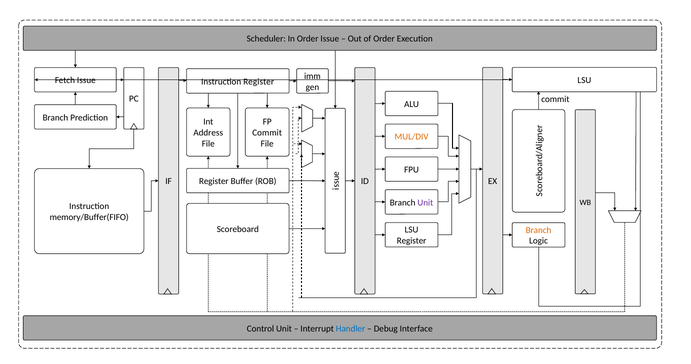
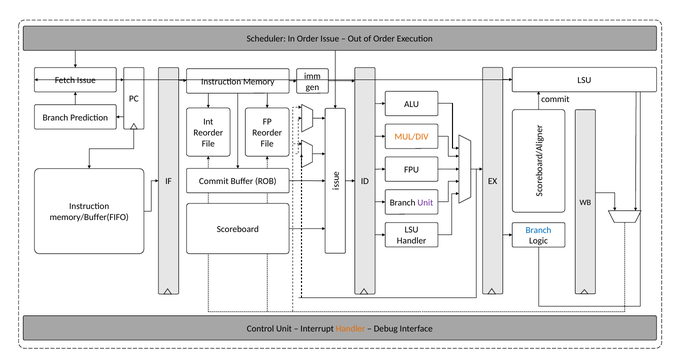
Instruction Register: Register -> Memory (259, 81)
Address: Address -> Reorder (208, 133)
Commit: Commit -> Reorder (267, 133)
Register: Register -> Commit (214, 181)
Branch colour: orange -> blue (539, 230)
Register: Register -> Handler (412, 241)
Handler colour: blue -> orange (351, 328)
